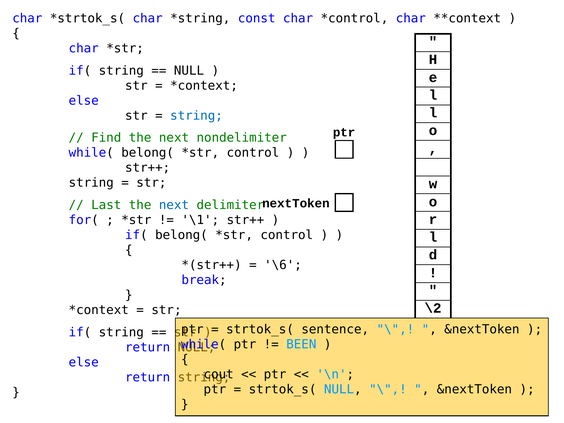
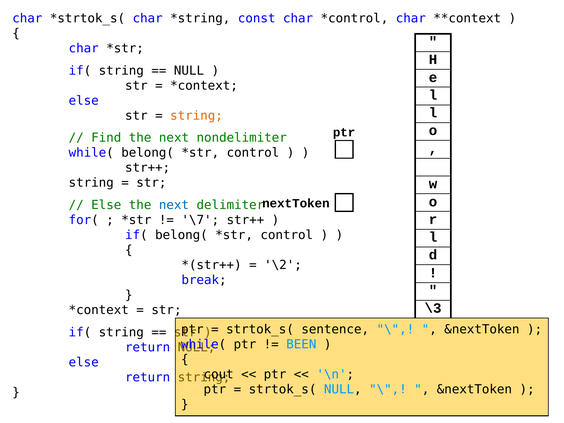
string colour: blue -> orange (196, 116)
Last: Last -> Else (106, 205)
\1: \1 -> \7 (200, 220)
\6: \6 -> \2 (283, 265)
\2: \2 -> \3 (433, 308)
